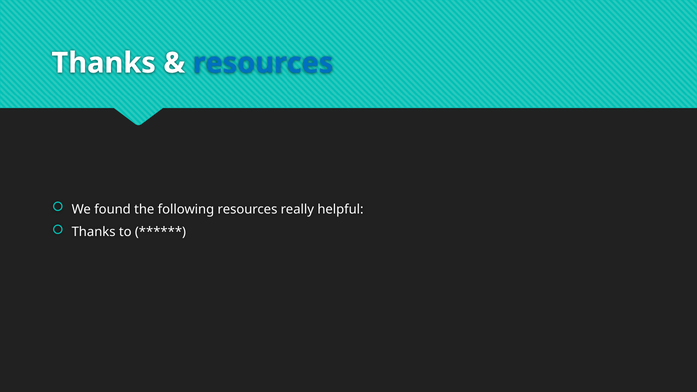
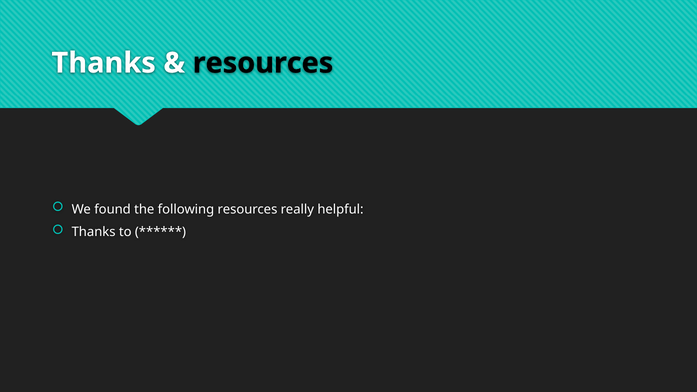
resources colour: blue -> black (263, 63)
